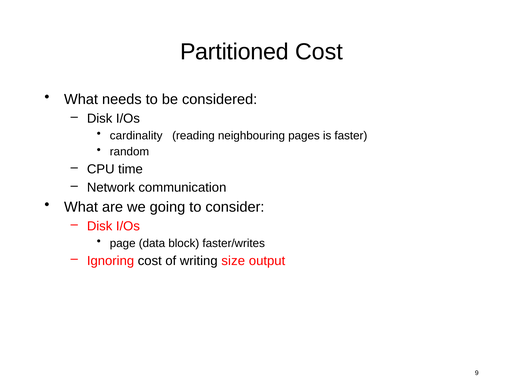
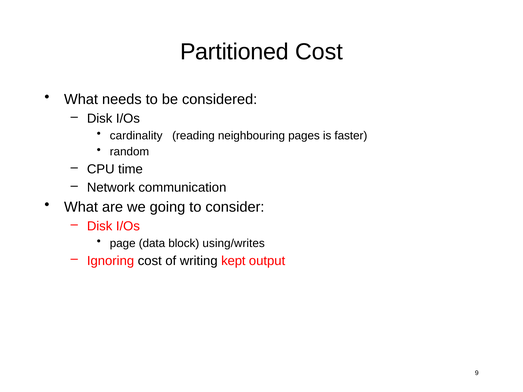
faster/writes: faster/writes -> using/writes (234, 243)
size: size -> kept (233, 261)
